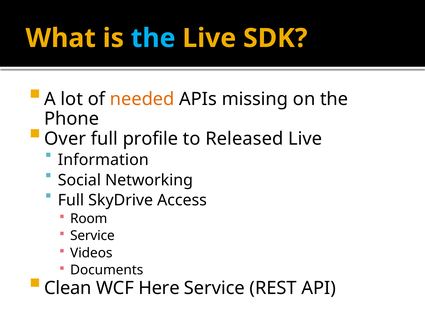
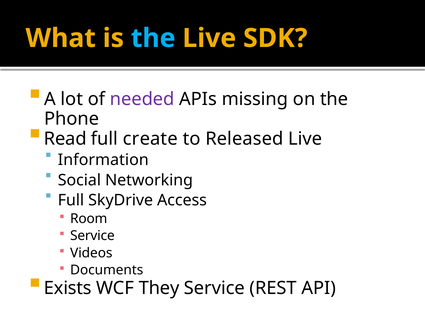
needed colour: orange -> purple (142, 99)
Over: Over -> Read (65, 139)
profile: profile -> create (150, 139)
Clean: Clean -> Exists (68, 288)
Here: Here -> They (159, 288)
